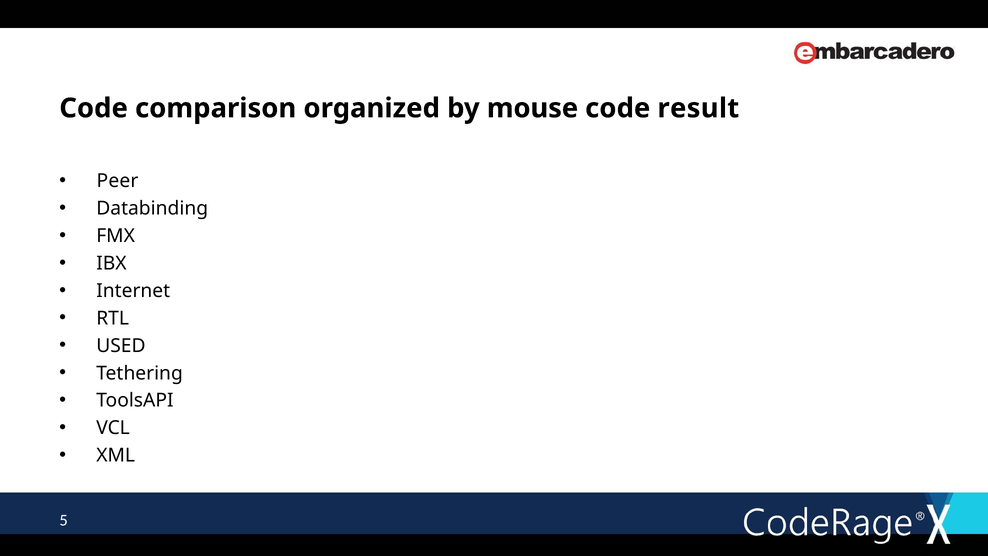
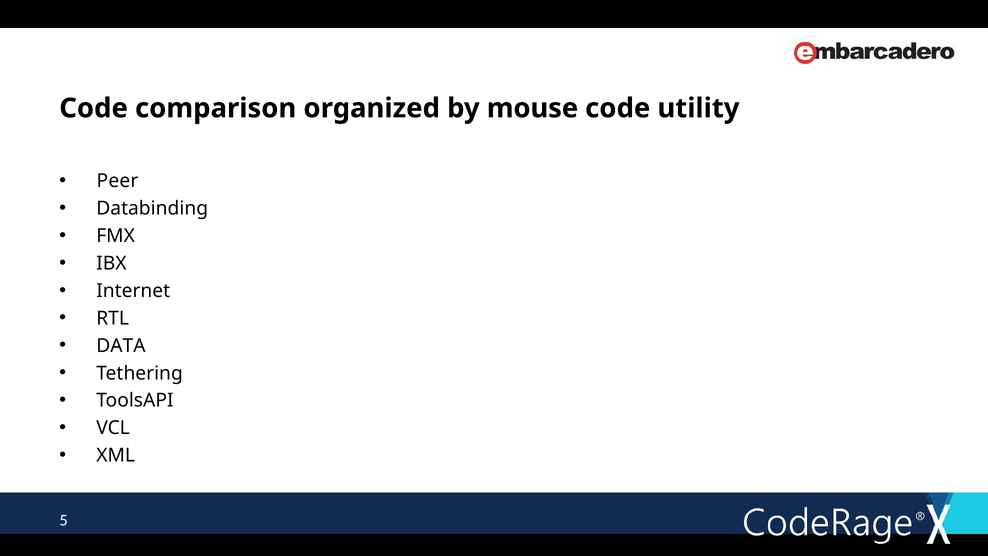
result: result -> utility (698, 108)
USED: USED -> DATA (121, 346)
